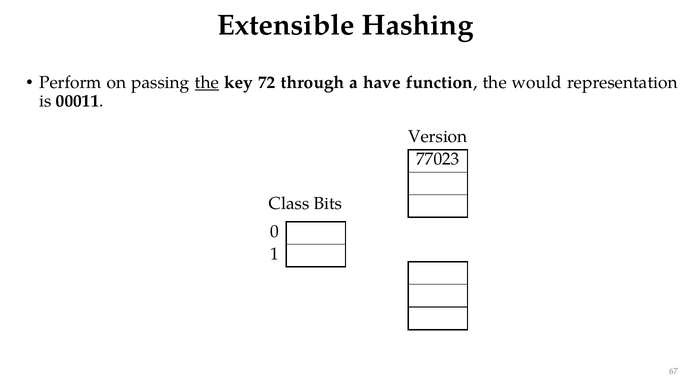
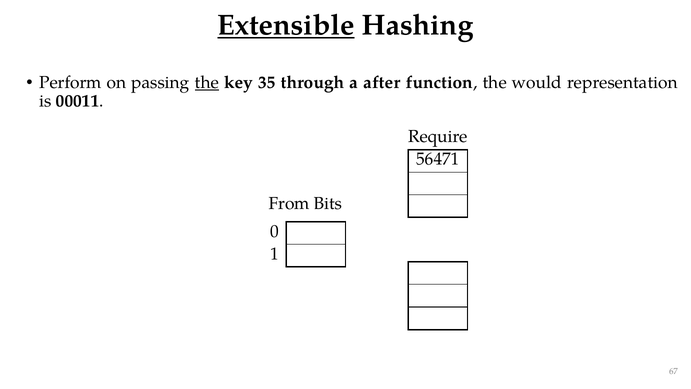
Extensible underline: none -> present (286, 25)
72: 72 -> 35 (267, 83)
have: have -> after (382, 83)
Version: Version -> Require (438, 136)
77023: 77023 -> 56471 (438, 159)
Class: Class -> From (289, 203)
